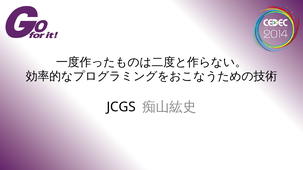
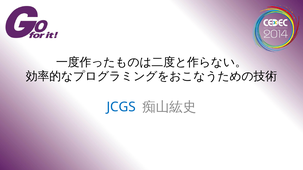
JCGS colour: black -> blue (121, 107)
